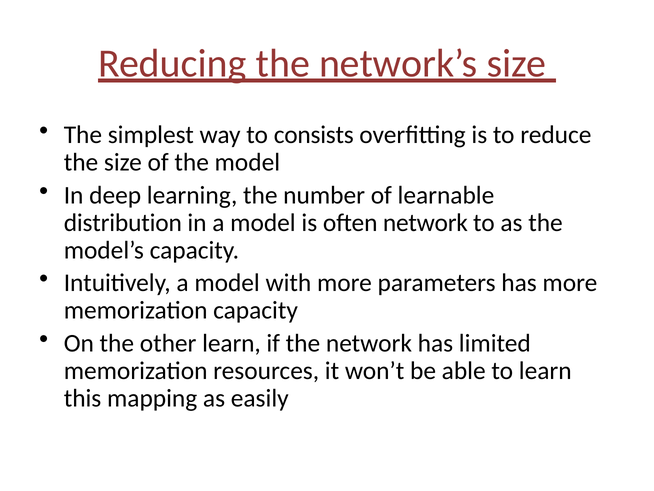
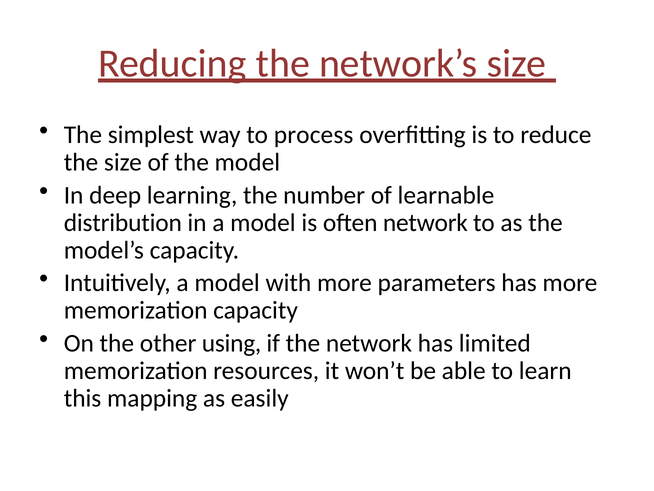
consists: consists -> process (314, 135)
other learn: learn -> using (232, 343)
